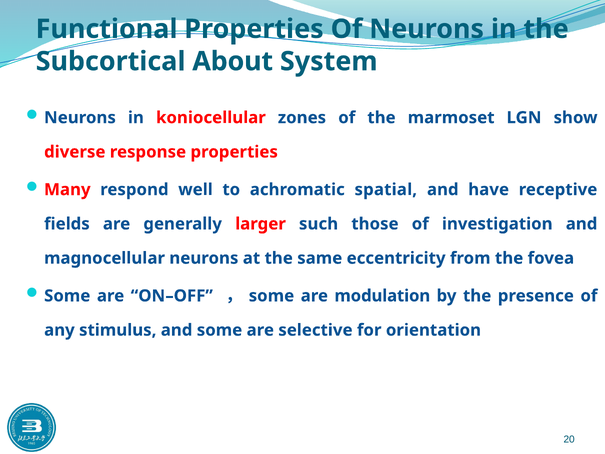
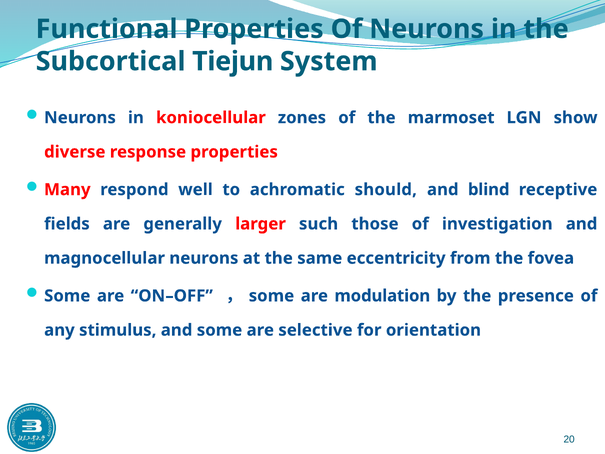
About: About -> Tiejun (233, 61)
spatial: spatial -> should (386, 190)
have: have -> blind (489, 190)
